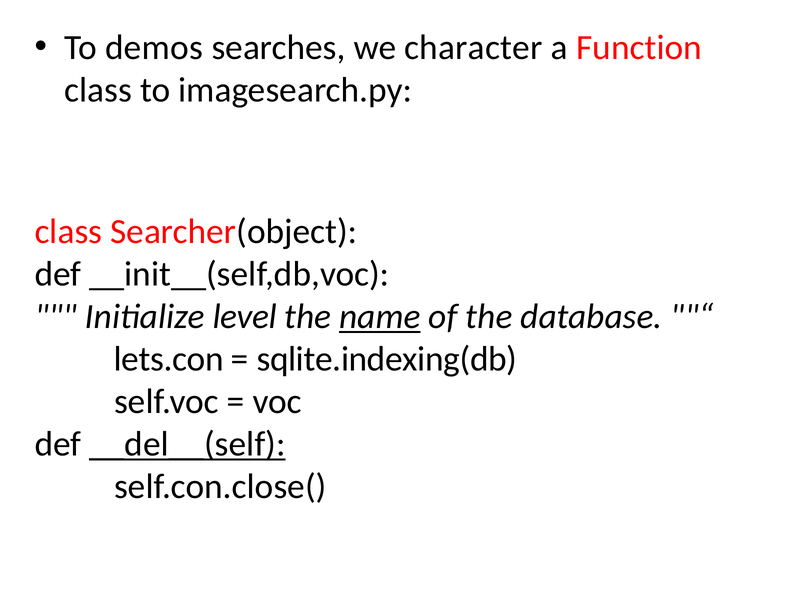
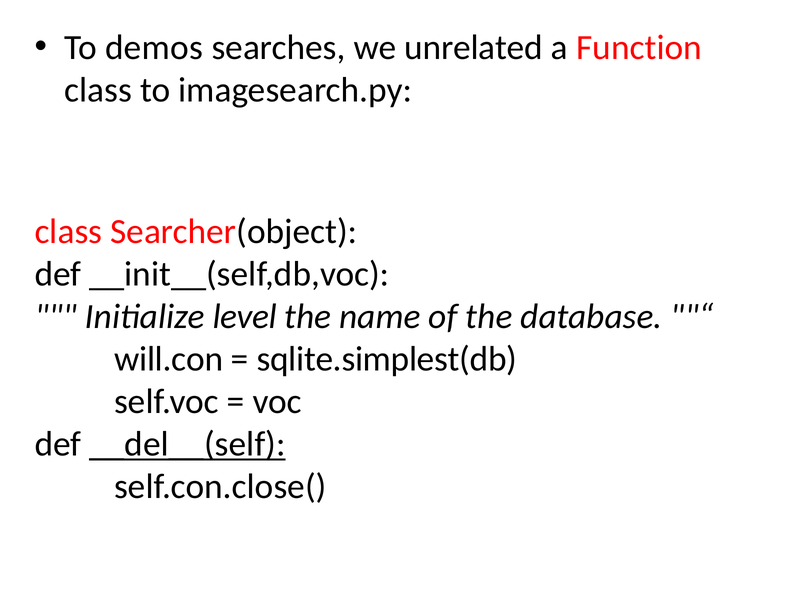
character: character -> unrelated (474, 48)
name underline: present -> none (380, 317)
lets.con: lets.con -> will.con (169, 359)
sqlite.indexing(db: sqlite.indexing(db -> sqlite.simplest(db (387, 359)
